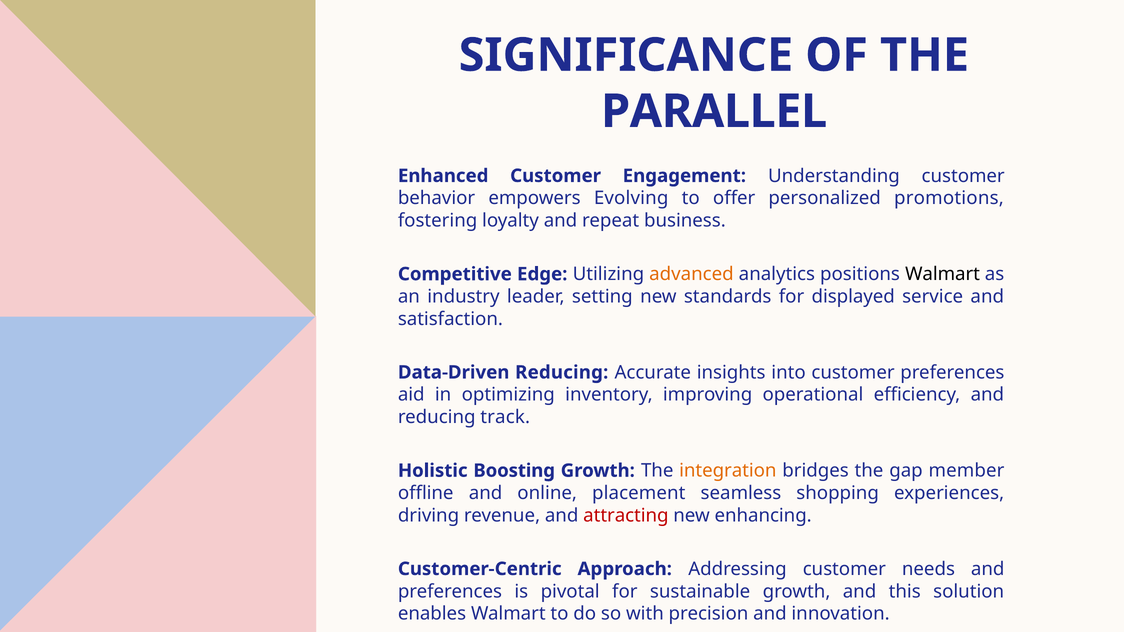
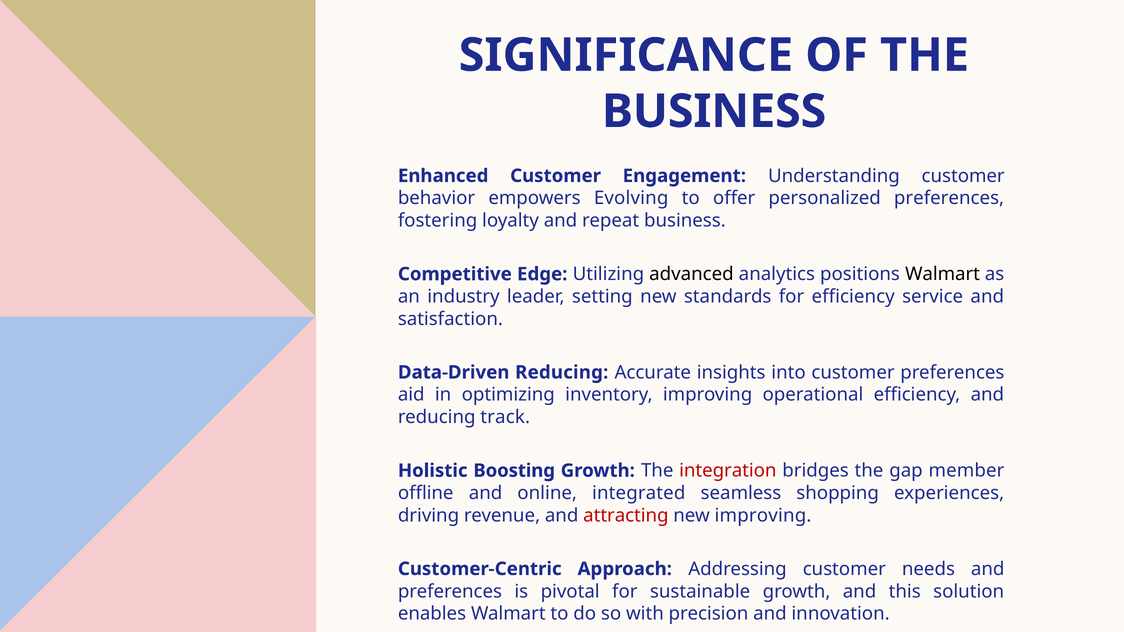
PARALLEL: PARALLEL -> BUSINESS (714, 112)
personalized promotions: promotions -> preferences (949, 198)
advanced colour: orange -> black (691, 274)
for displayed: displayed -> efficiency (853, 297)
integration colour: orange -> red (728, 471)
placement: placement -> integrated (639, 493)
new enhancing: enhancing -> improving (763, 516)
